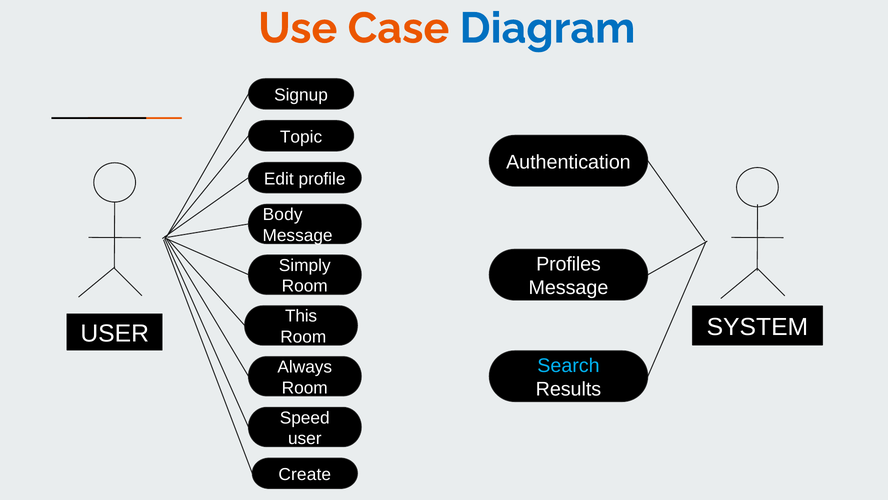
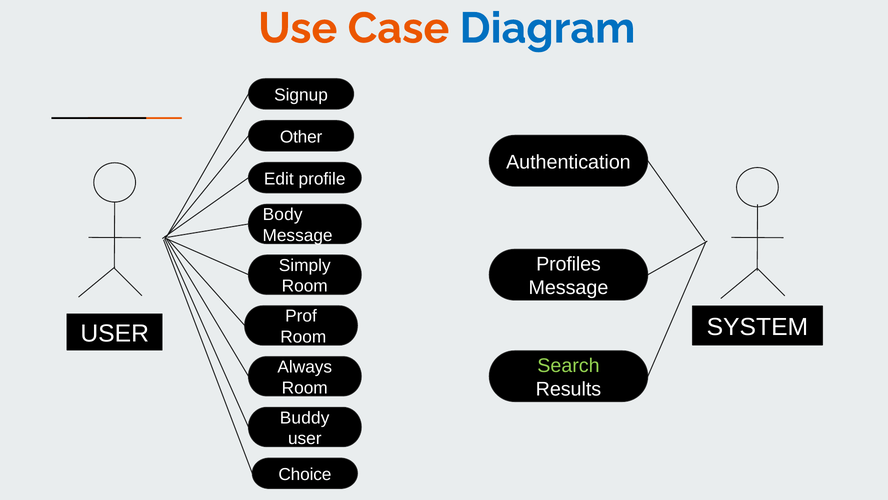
Topic: Topic -> Other (301, 137)
This: This -> Prof (301, 316)
Search colour: light blue -> light green (569, 365)
Speed: Speed -> Buddy (305, 417)
Create: Create -> Choice (305, 474)
